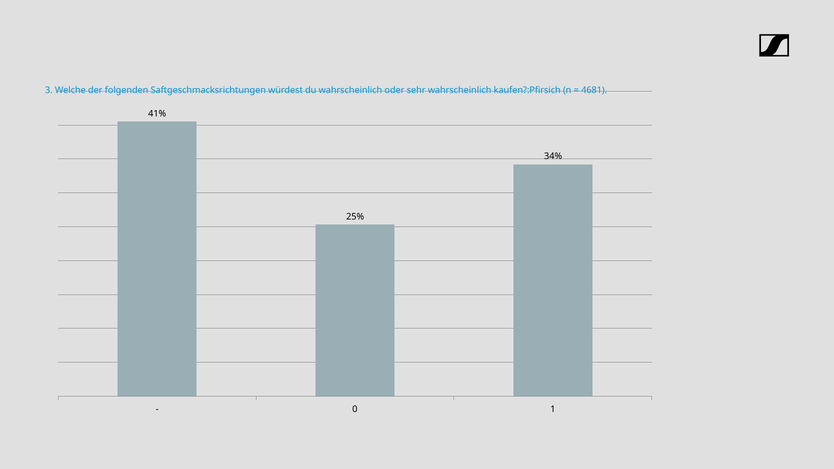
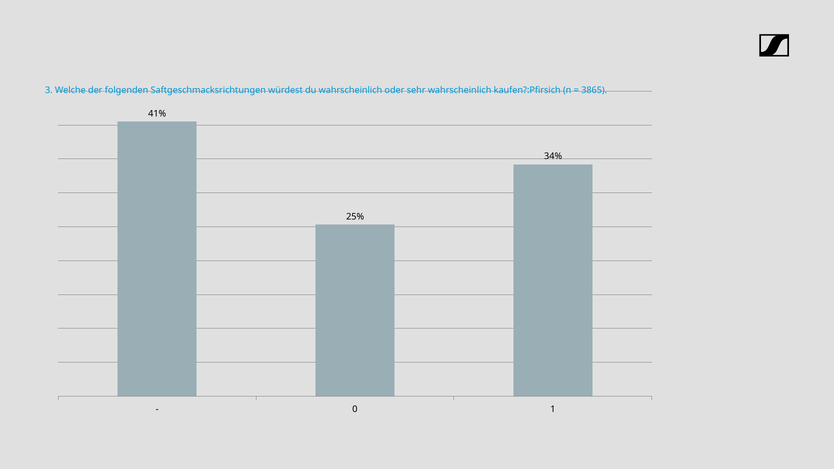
4681: 4681 -> 3865 (594, 90)
